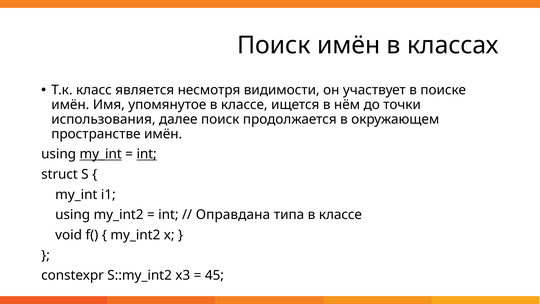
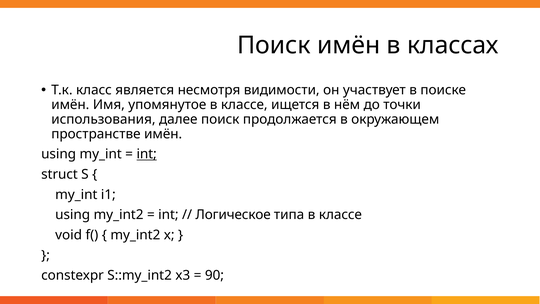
my_int underline: present -> none (101, 154)
Оправдана: Оправдана -> Логическое (233, 215)
45: 45 -> 90 (214, 275)
